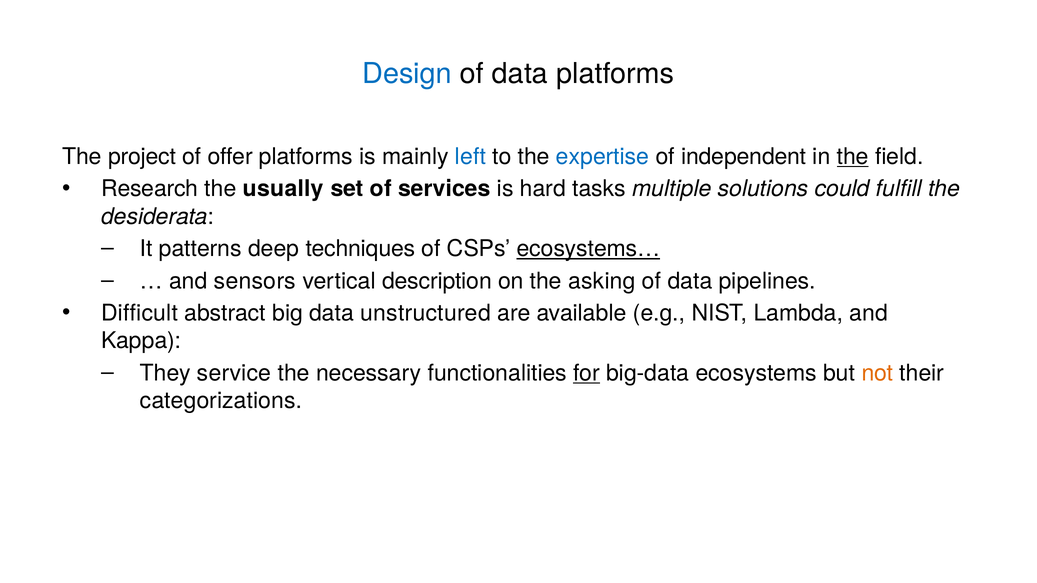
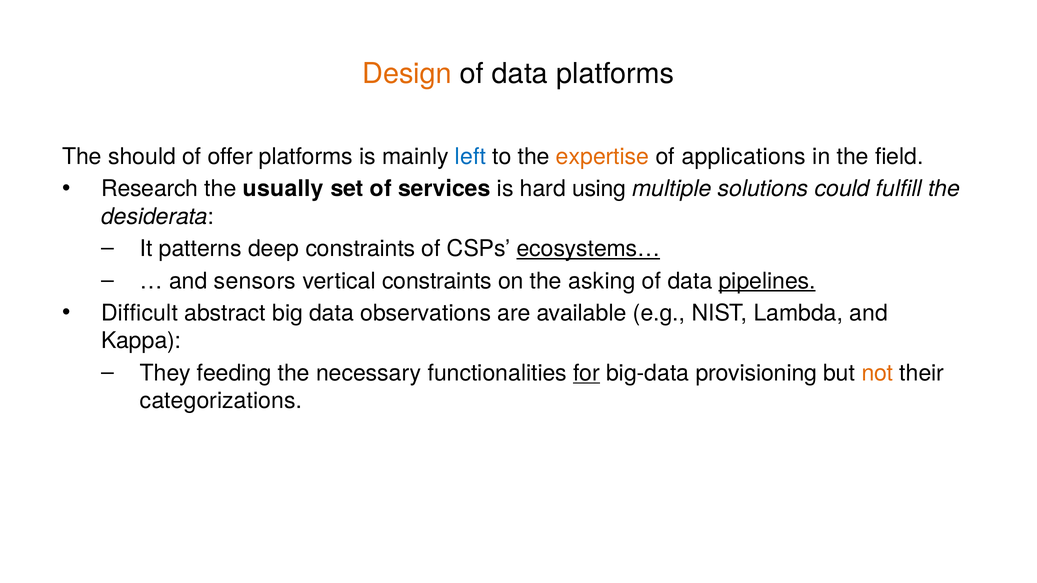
Design colour: blue -> orange (407, 74)
project: project -> should (142, 157)
expertise colour: blue -> orange (603, 157)
independent: independent -> applications (744, 157)
the underline: present -> none (853, 157)
tasks: tasks -> using (599, 189)
deep techniques: techniques -> constraints (360, 249)
vertical description: description -> constraints (437, 281)
pipelines underline: none -> present (767, 281)
unstructured: unstructured -> observations (426, 313)
service: service -> feeding (234, 373)
ecosystems: ecosystems -> provisioning (756, 373)
